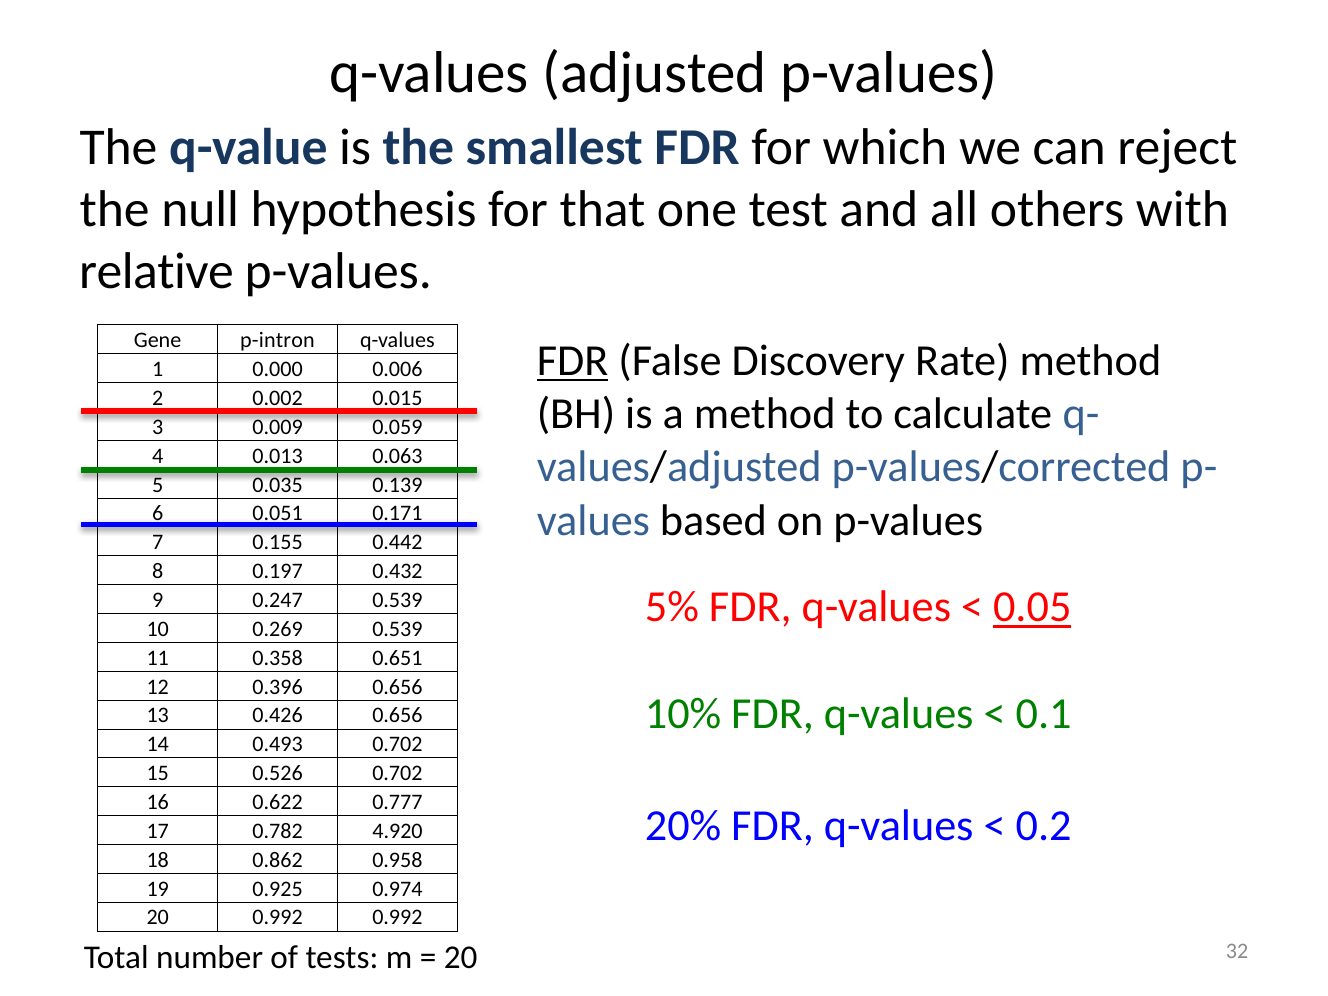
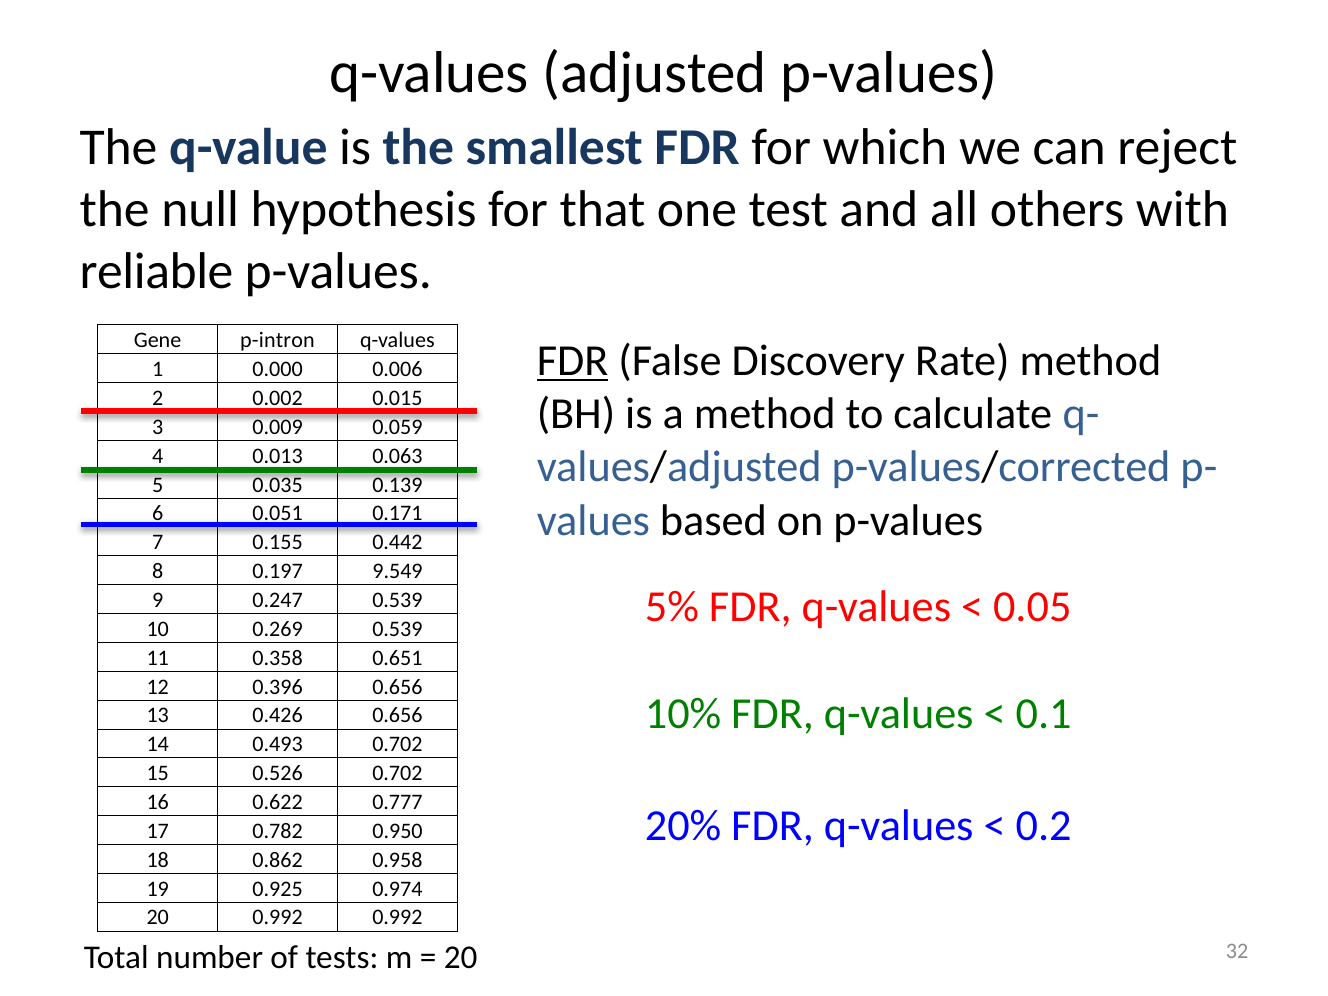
relative: relative -> reliable (157, 271)
0.432: 0.432 -> 9.549 (398, 571)
0.05 underline: present -> none (1032, 607)
4.920: 4.920 -> 0.950 (398, 831)
